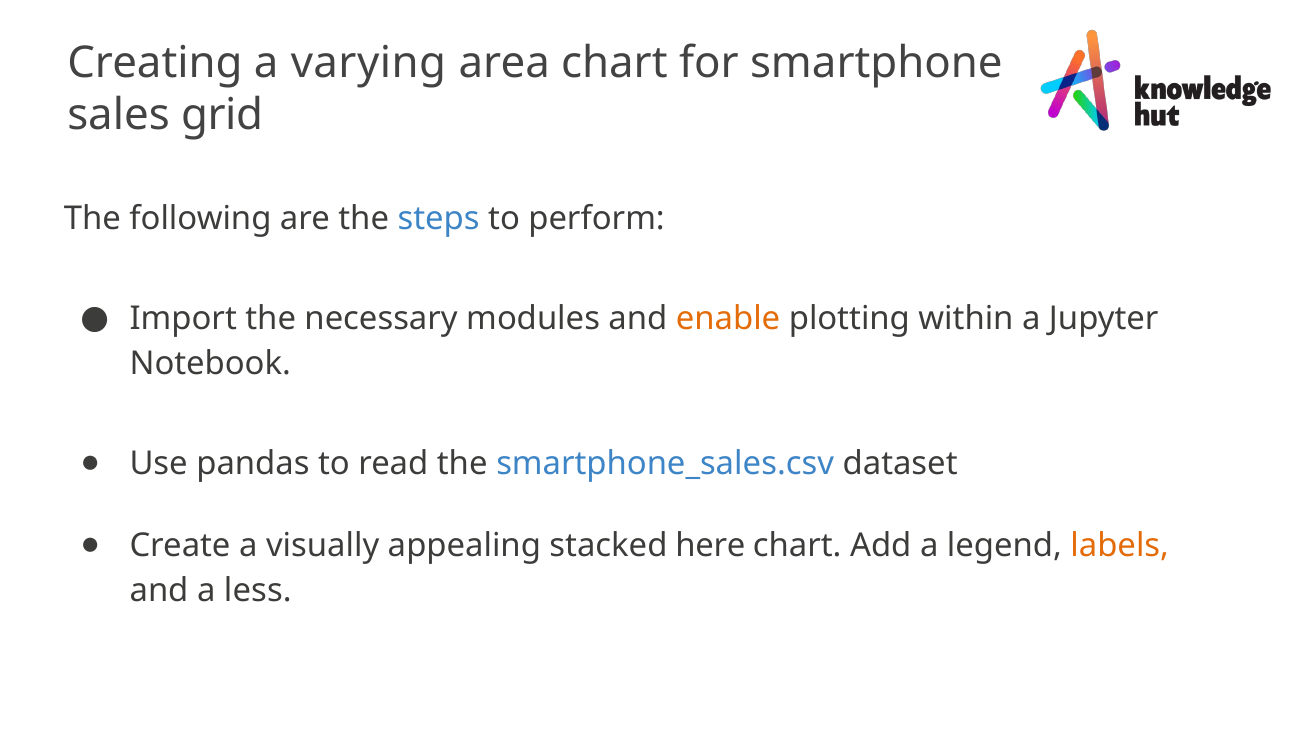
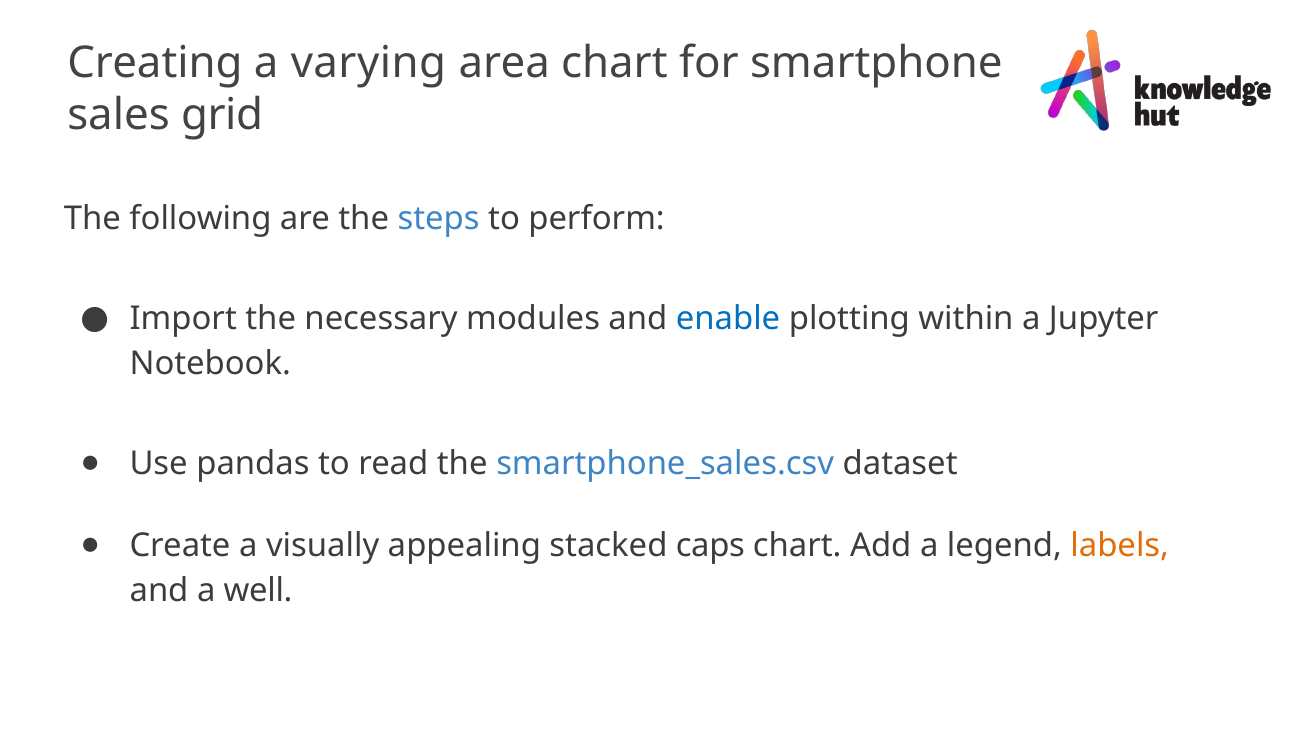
enable colour: orange -> blue (728, 319)
here: here -> caps (710, 546)
less: less -> well (258, 591)
